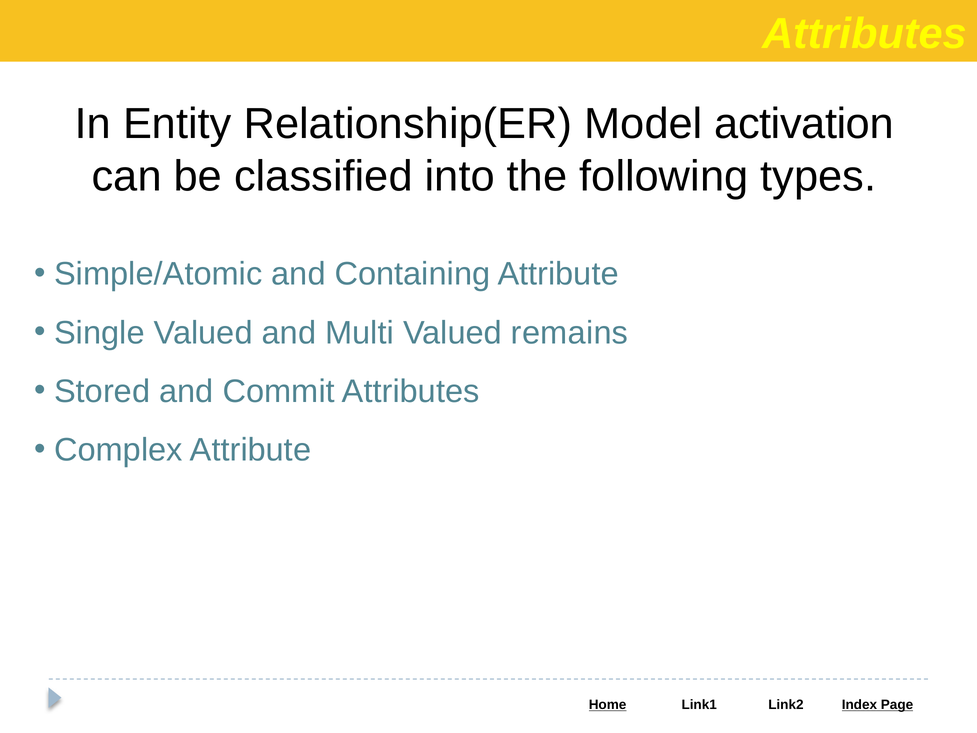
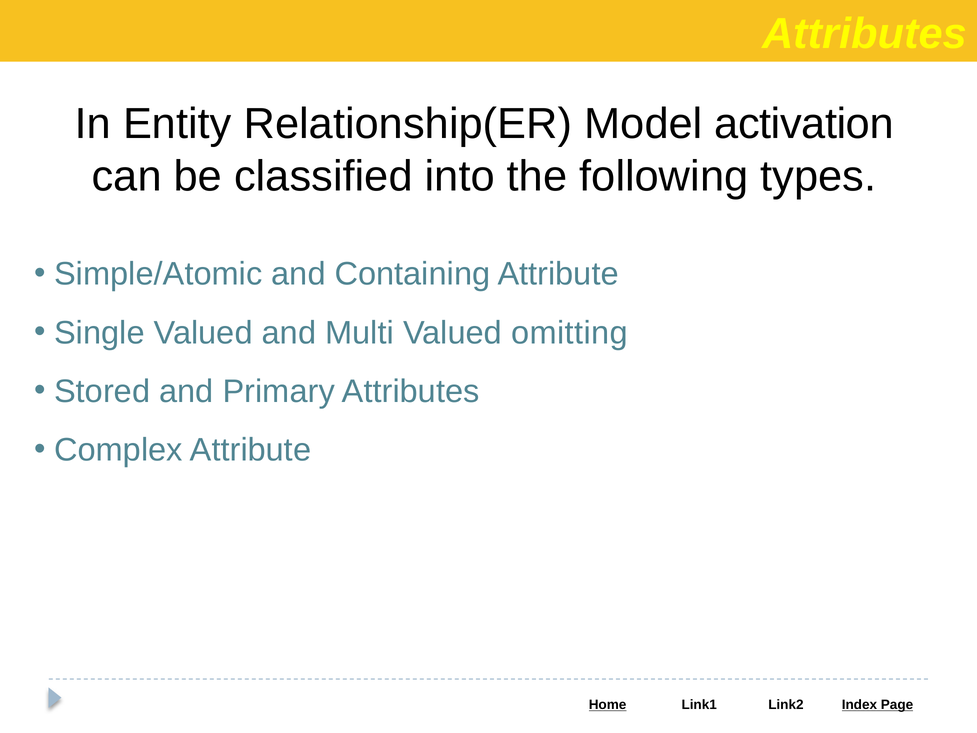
remains: remains -> omitting (570, 333)
Commit: Commit -> Primary (279, 391)
